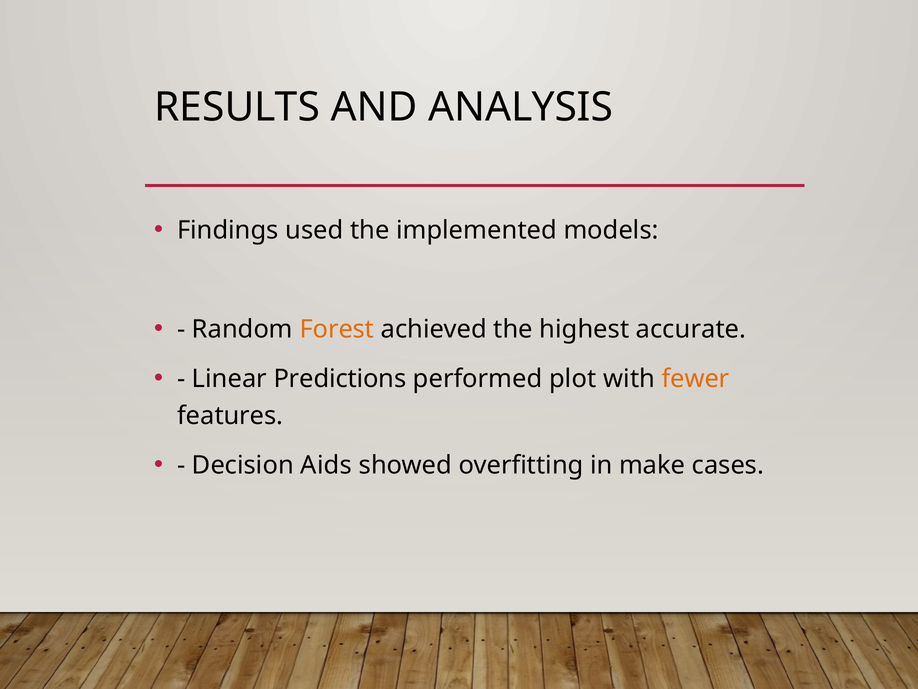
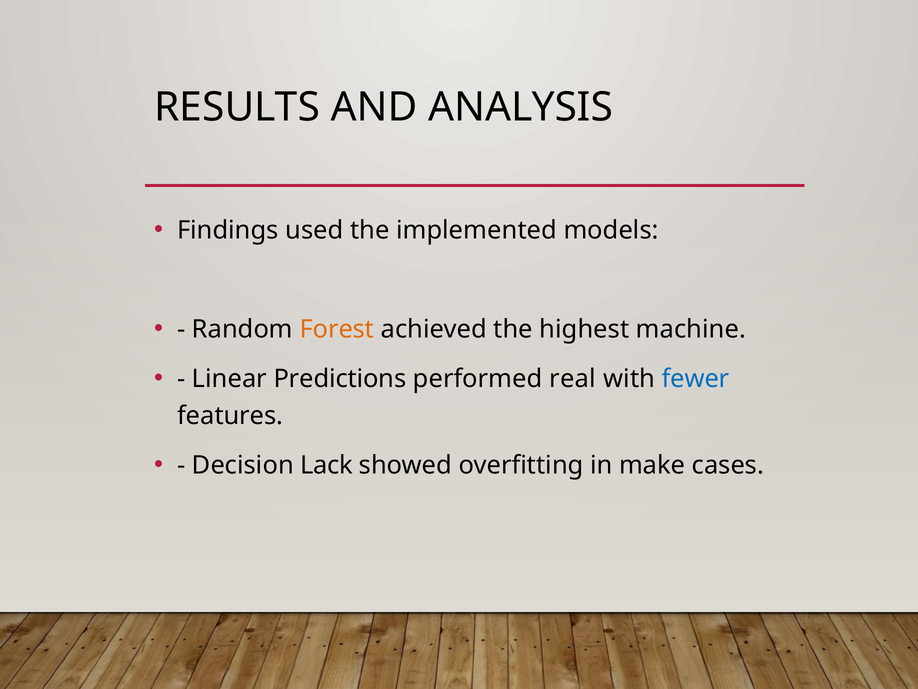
accurate: accurate -> machine (691, 329)
plot: plot -> real (573, 379)
fewer colour: orange -> blue (696, 379)
Aids: Aids -> Lack (326, 465)
